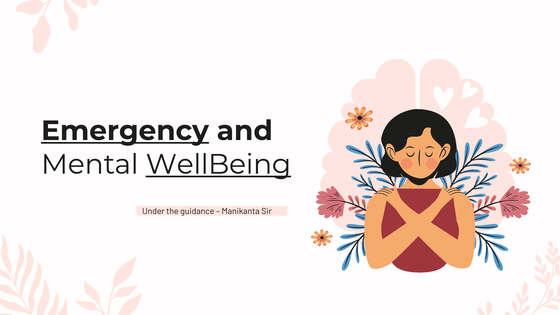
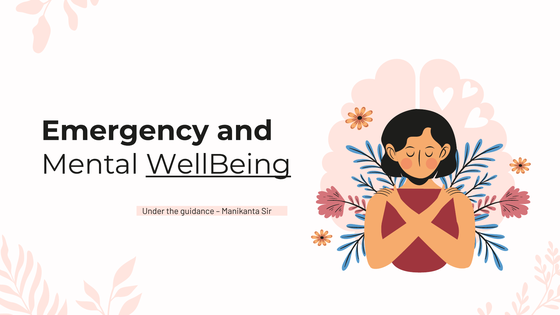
Emergency underline: present -> none (125, 131)
